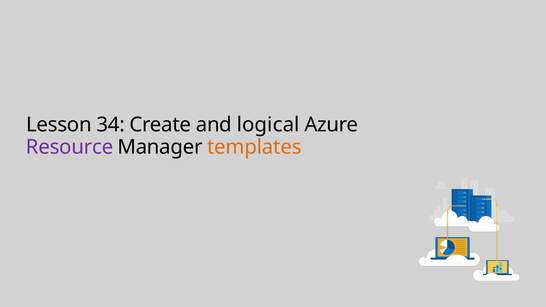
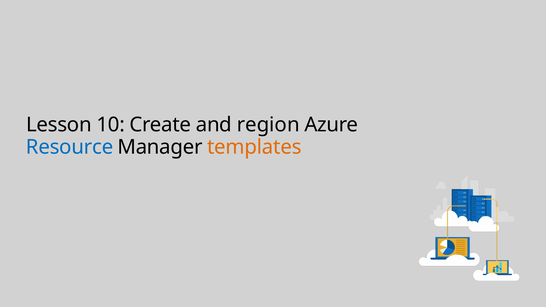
34: 34 -> 10 (111, 125)
logical: logical -> region (268, 125)
Resource colour: purple -> blue (70, 147)
